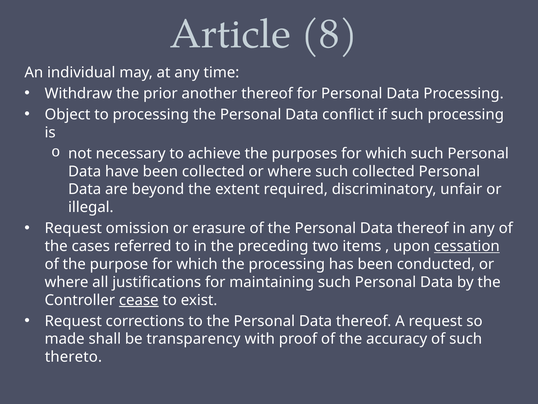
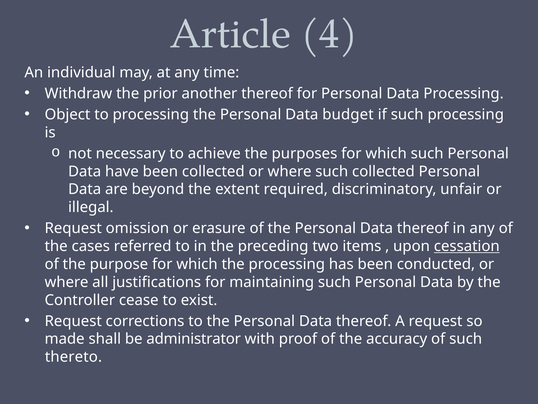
8: 8 -> 4 (329, 34)
conflict: conflict -> budget (348, 114)
cease underline: present -> none (139, 300)
transparency: transparency -> administrator (194, 339)
